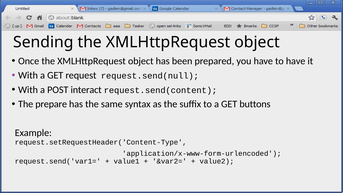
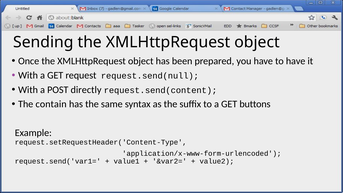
interact: interact -> directly (86, 90)
prepare: prepare -> contain (51, 104)
